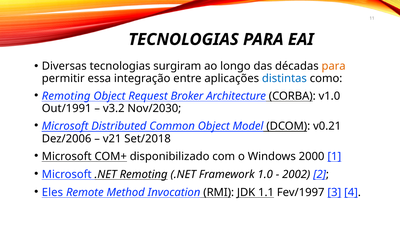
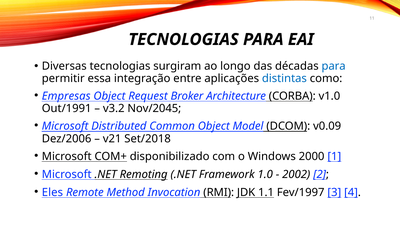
para colour: orange -> blue (334, 66)
Remoting: Remoting -> Empresas (66, 96)
Nov/2030: Nov/2030 -> Nov/2045 (154, 109)
v0.21: v0.21 -> v0.09 (327, 126)
